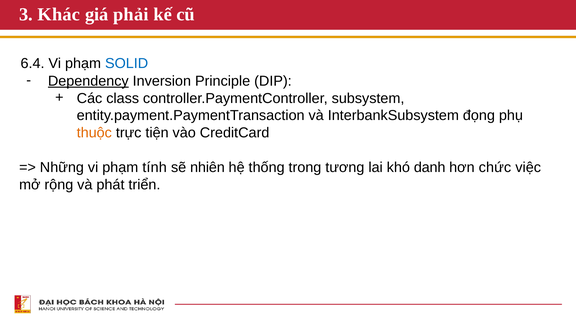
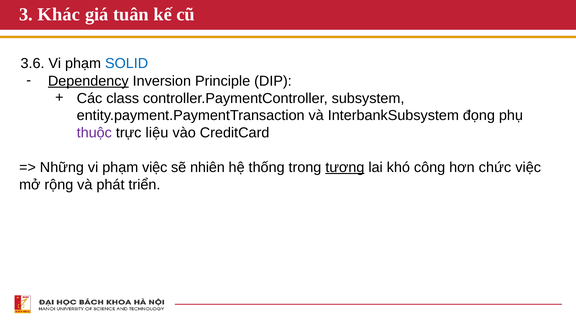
phải: phải -> tuân (131, 14)
6.4: 6.4 -> 3.6 (33, 63)
thuộc colour: orange -> purple (94, 133)
tiện: tiện -> liệu (157, 133)
phạm tính: tính -> việc (155, 167)
tương underline: none -> present (345, 167)
danh: danh -> công (430, 167)
